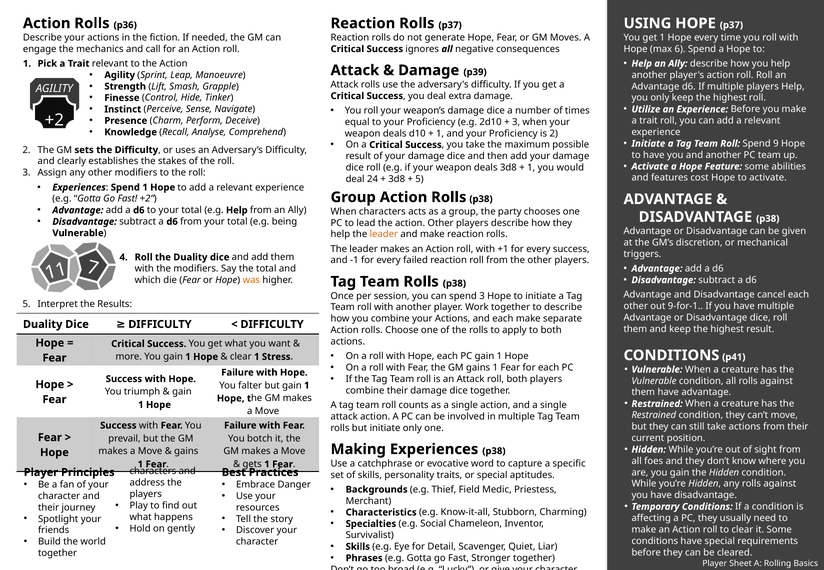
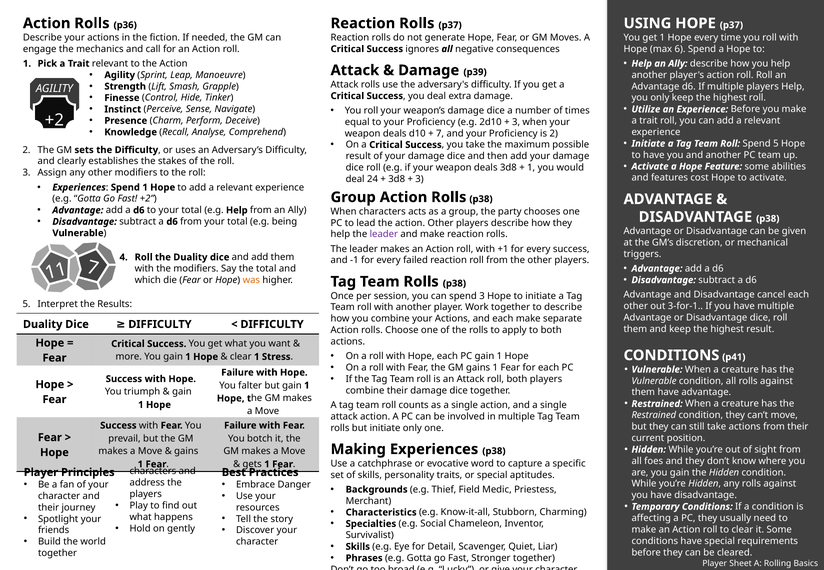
1: 1 -> 7 (440, 133)
Spend 9: 9 -> 5 (776, 144)
5: 5 -> 3 (420, 179)
leader colour: orange -> purple (384, 235)
9-for-1: 9-for-1 -> 3-for-1 (685, 306)
